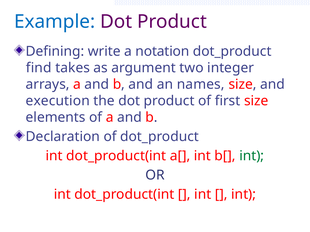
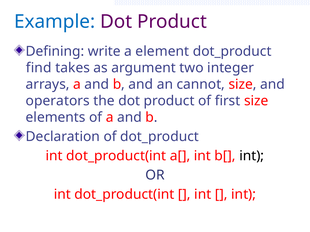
notation: notation -> element (162, 51)
names: names -> cannot (201, 84)
execution: execution -> operators (58, 101)
int colour: green -> black (252, 156)
